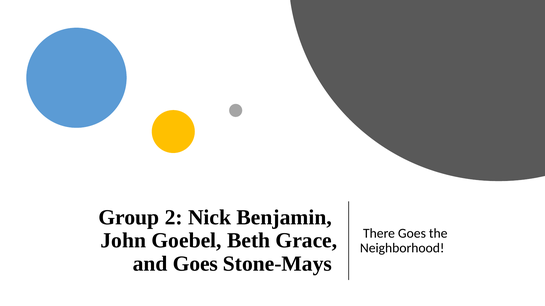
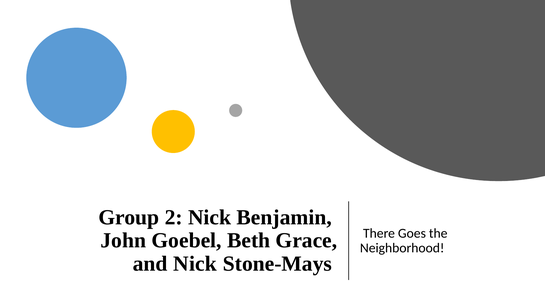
and Goes: Goes -> Nick (195, 264)
